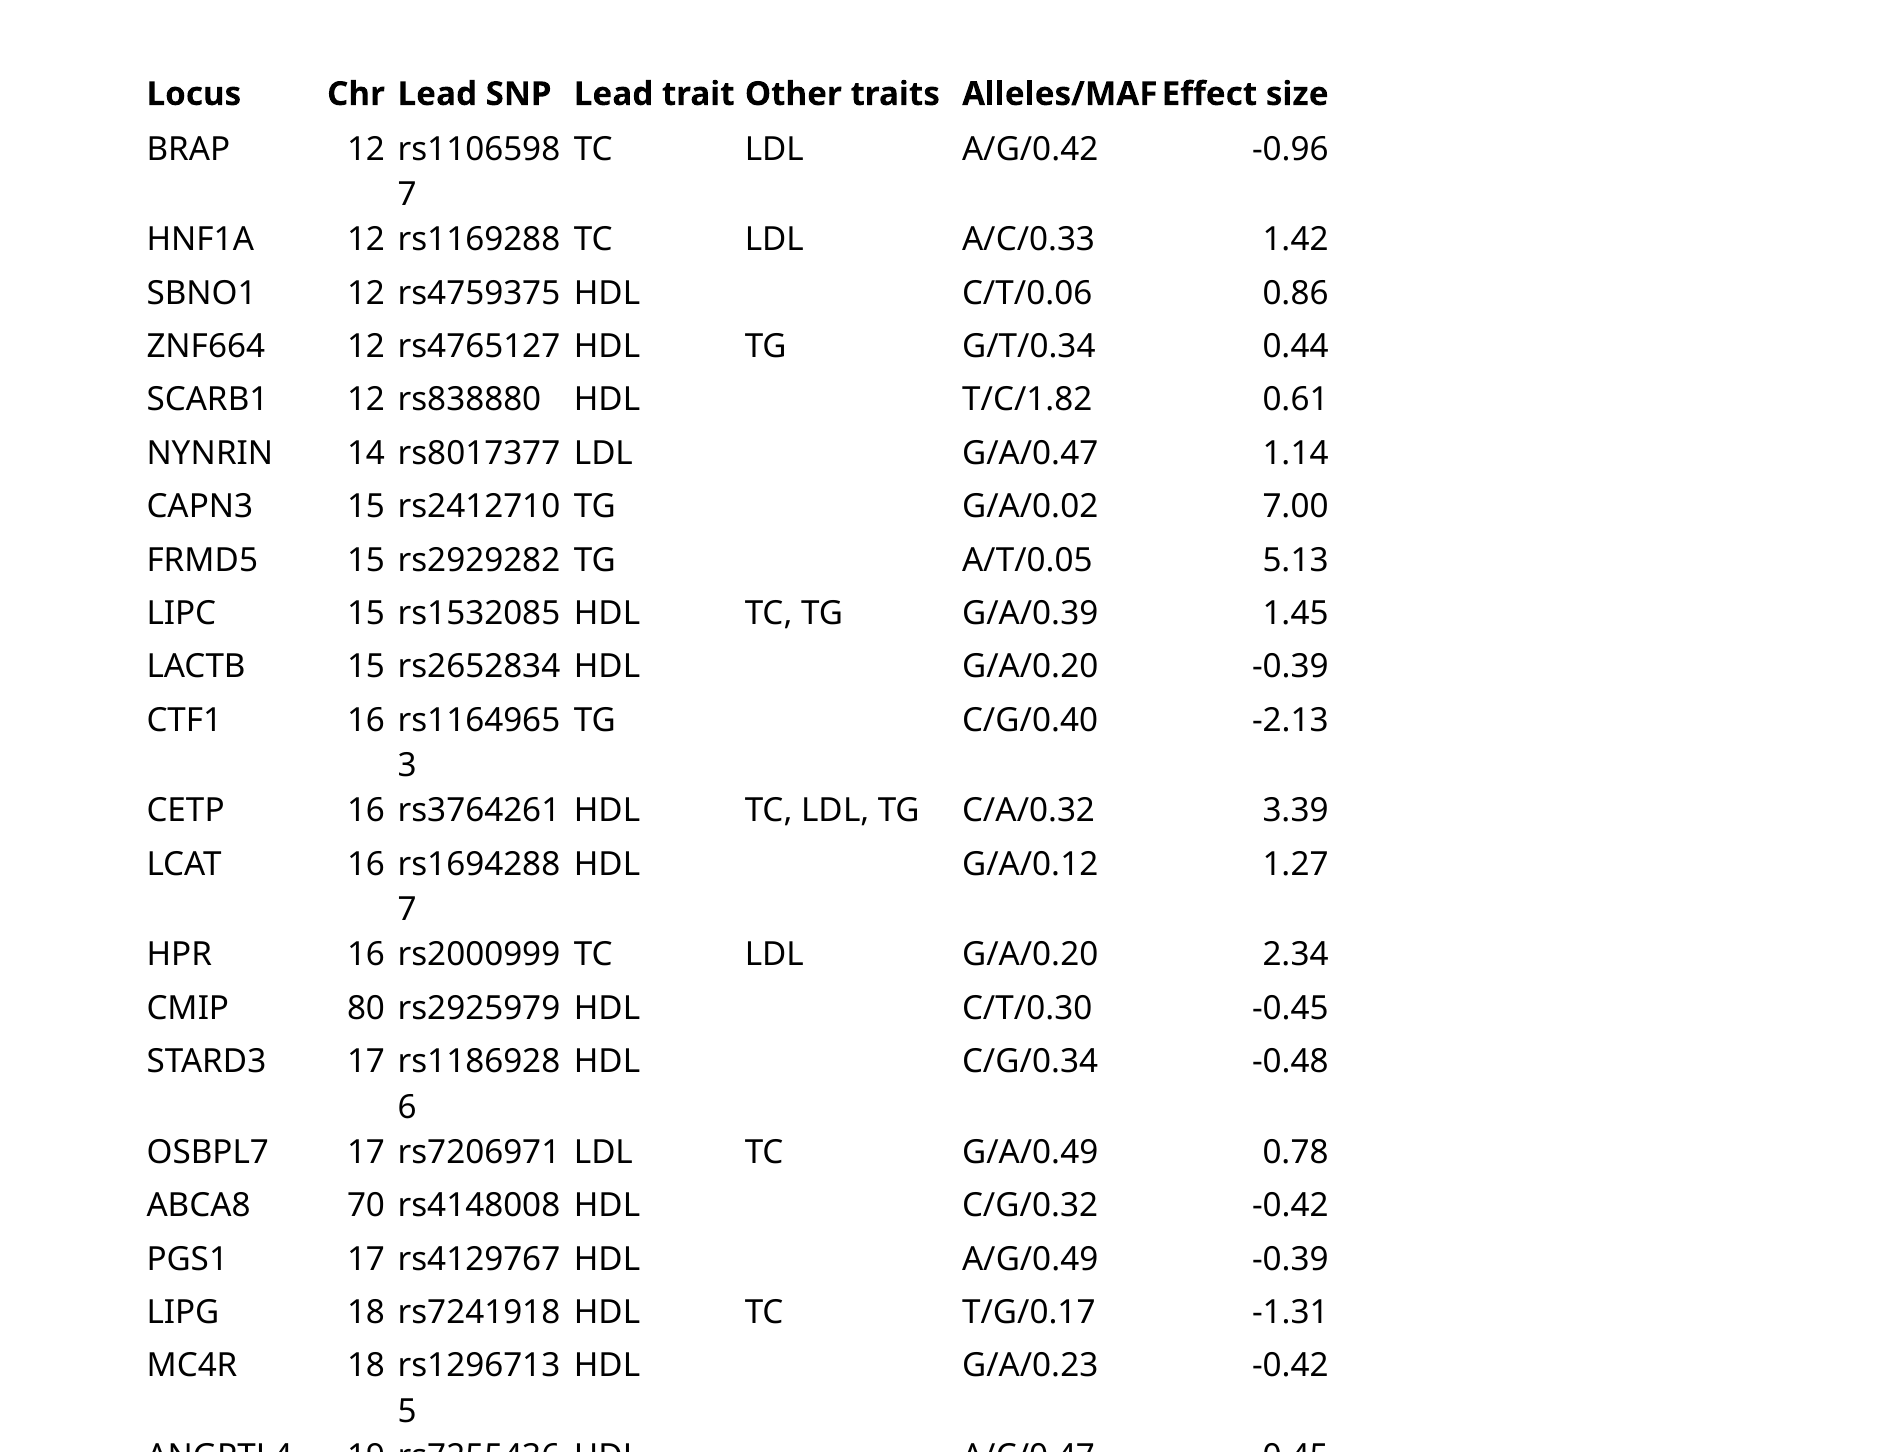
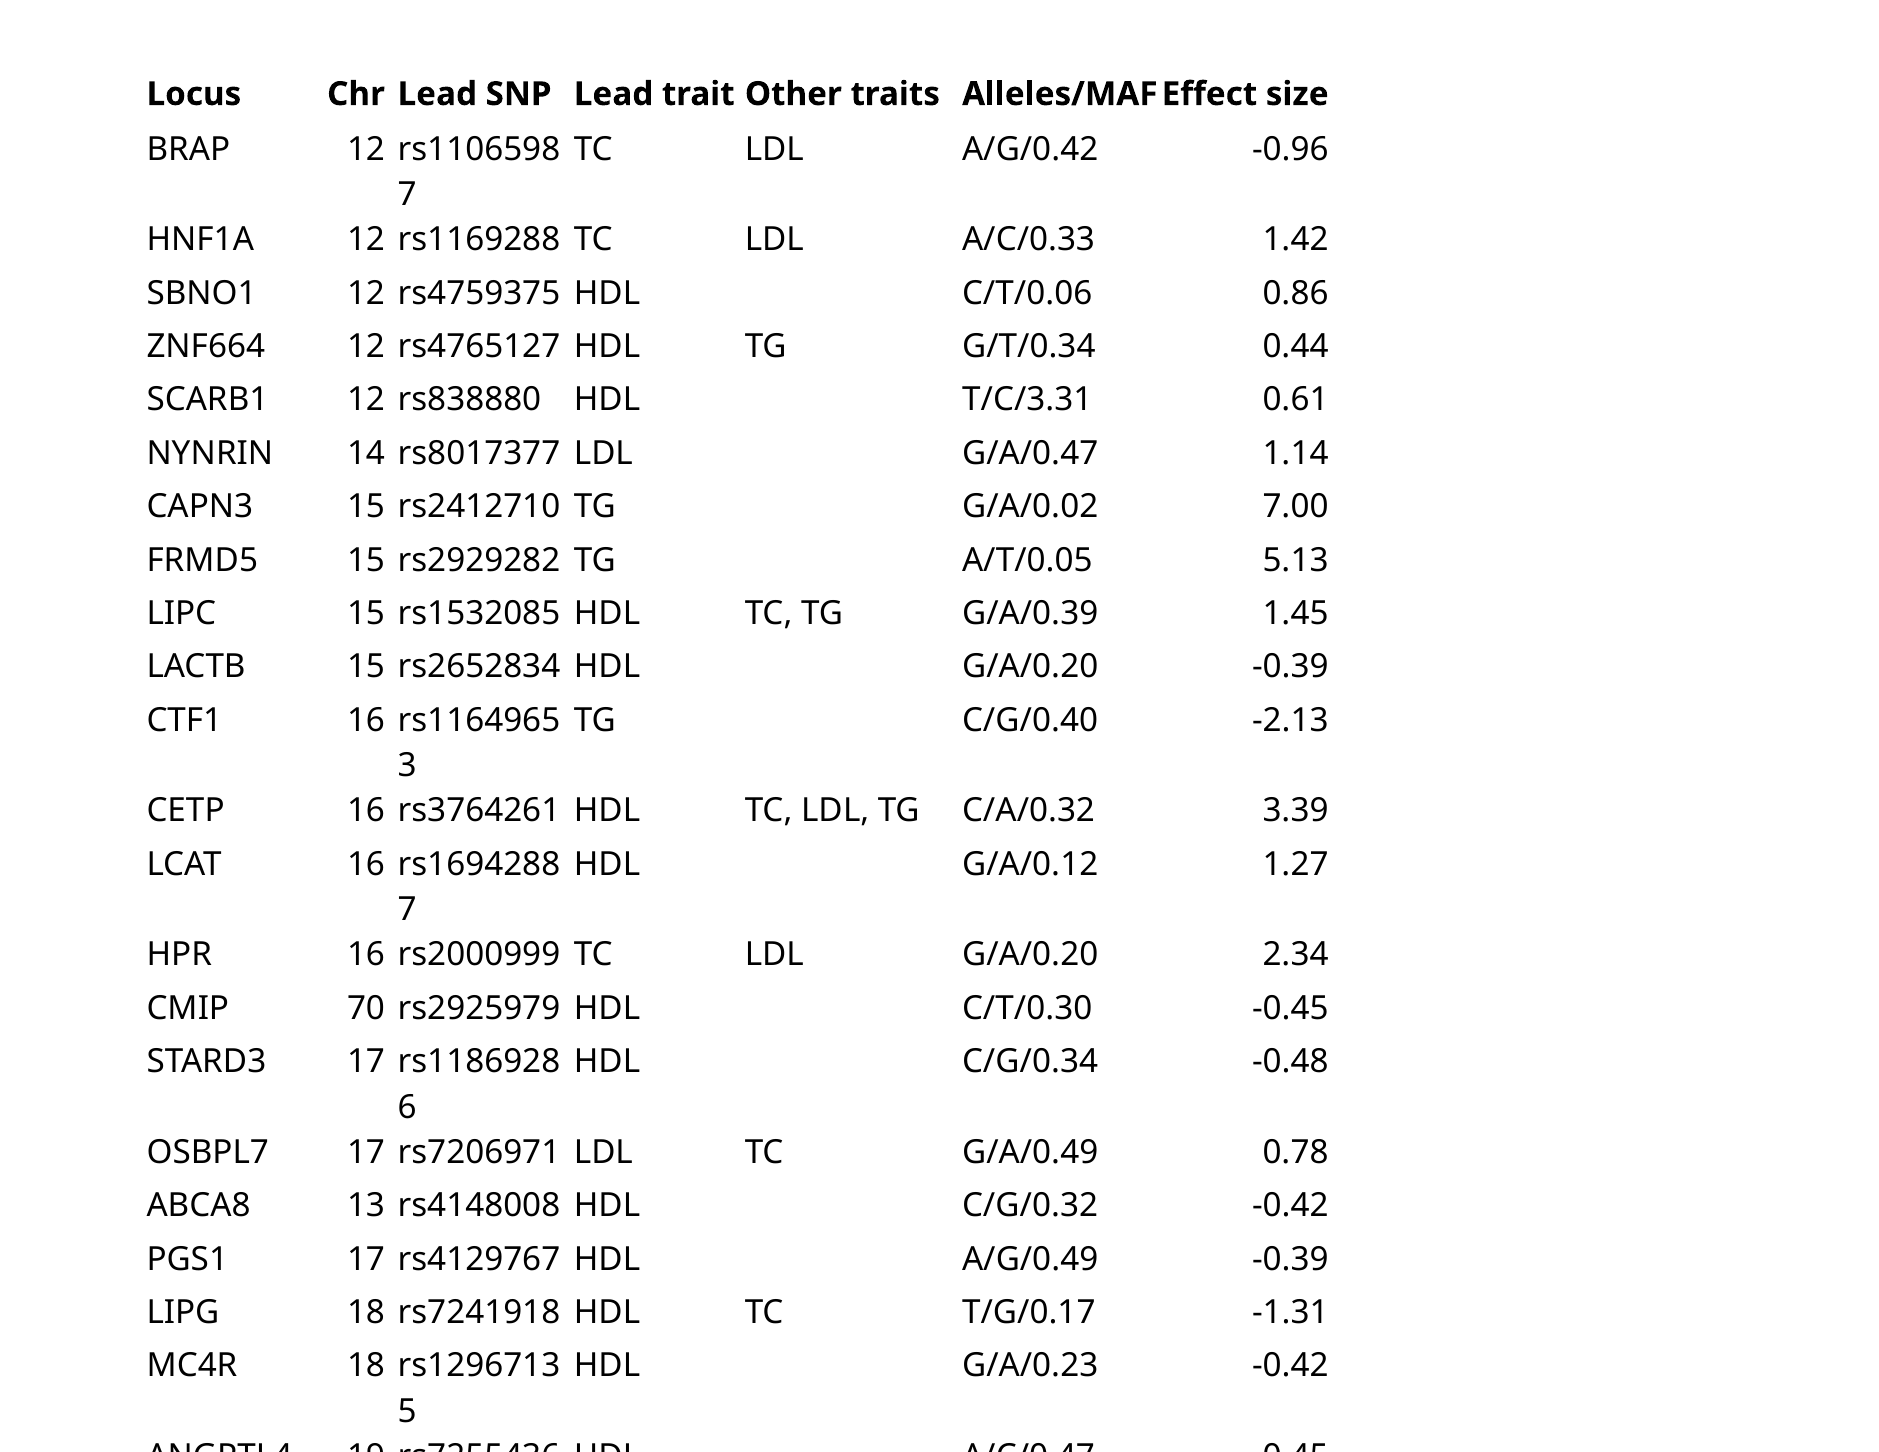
T/C/1.82: T/C/1.82 -> T/C/3.31 (1027, 400)
80: 80 -> 70 (366, 1008)
70: 70 -> 13 (366, 1206)
